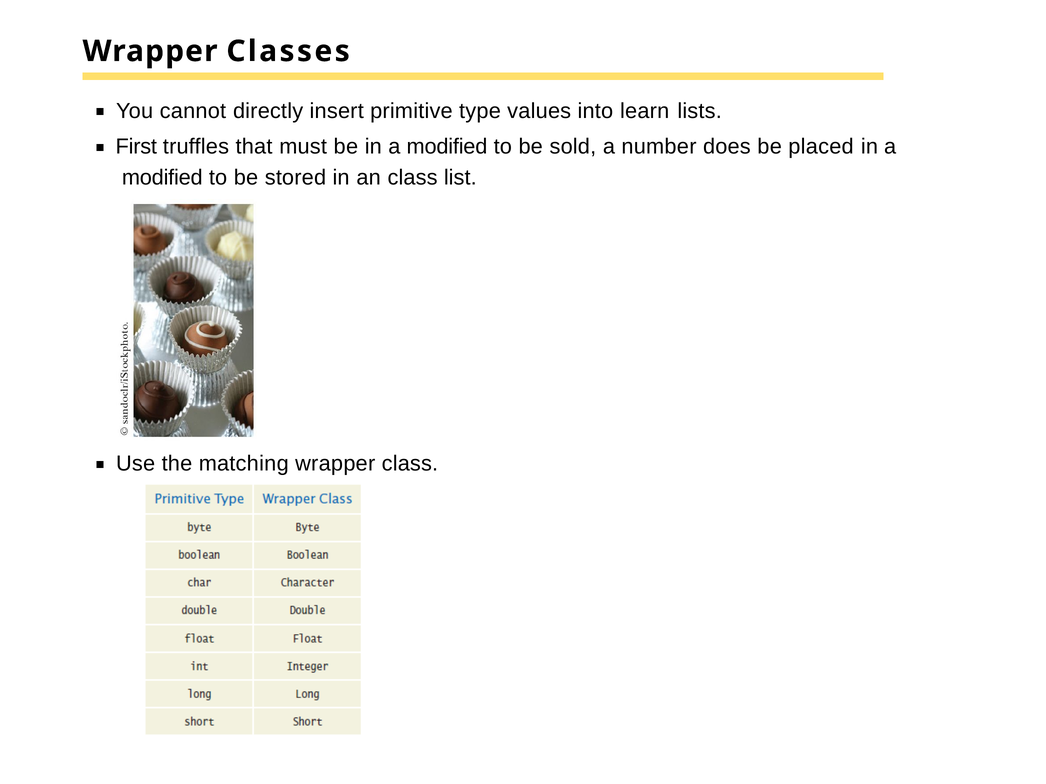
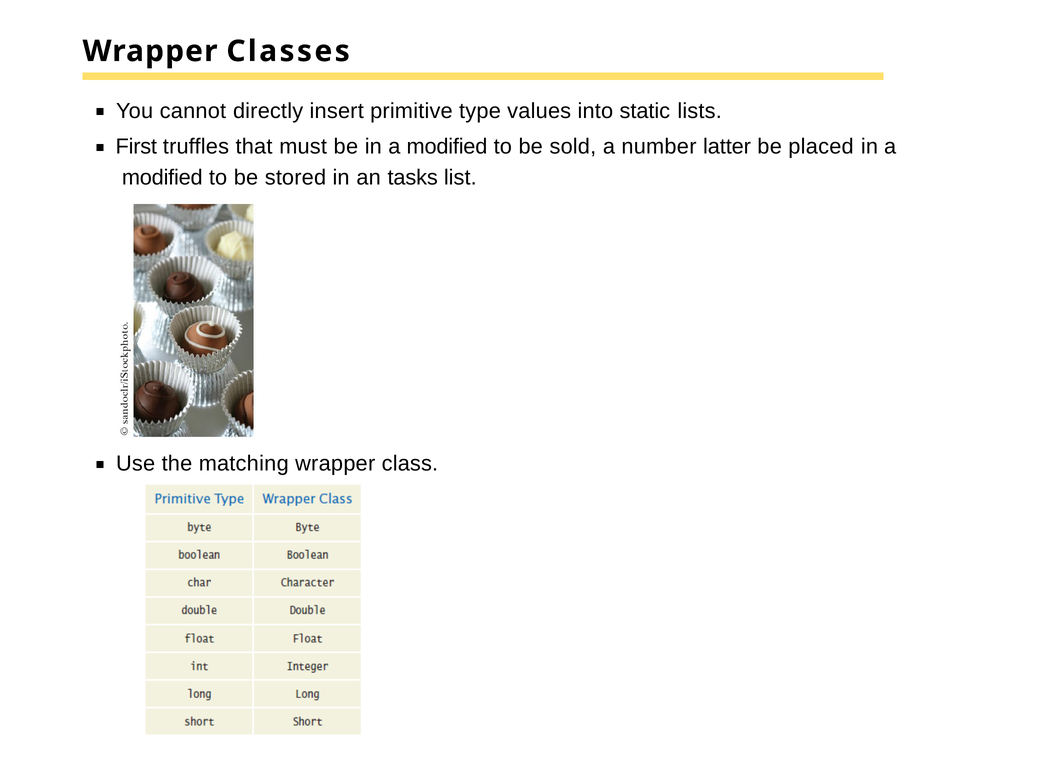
learn: learn -> static (645, 111)
does: does -> latter (727, 147)
an class: class -> tasks (413, 178)
